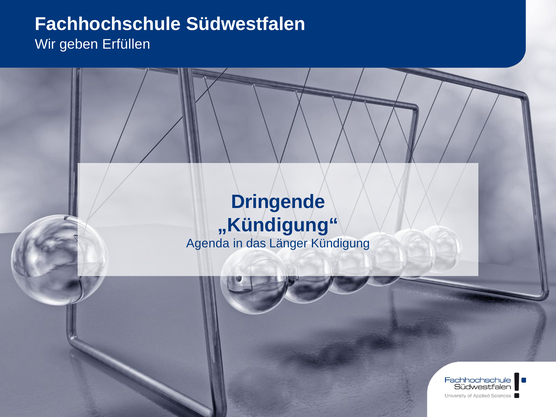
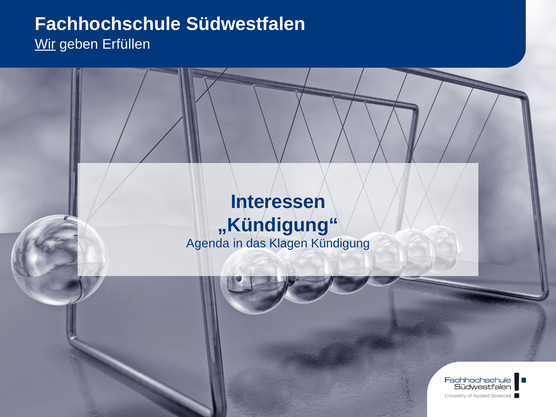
Wir underline: none -> present (45, 44)
Dringende: Dringende -> Interessen (278, 202)
Länger: Länger -> Klagen (288, 244)
